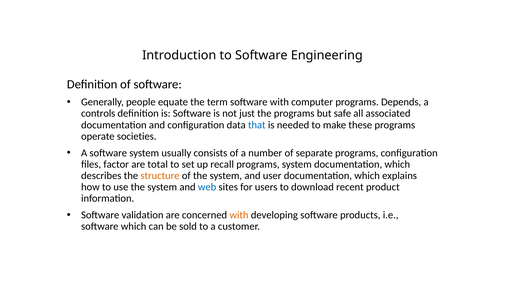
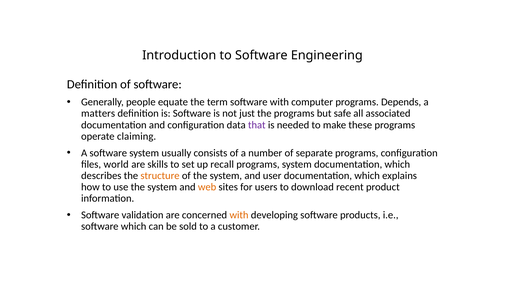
controls: controls -> matters (98, 114)
that colour: blue -> purple (257, 125)
societies: societies -> claiming (137, 136)
factor: factor -> world (116, 164)
total: total -> skills (158, 164)
web colour: blue -> orange (207, 187)
